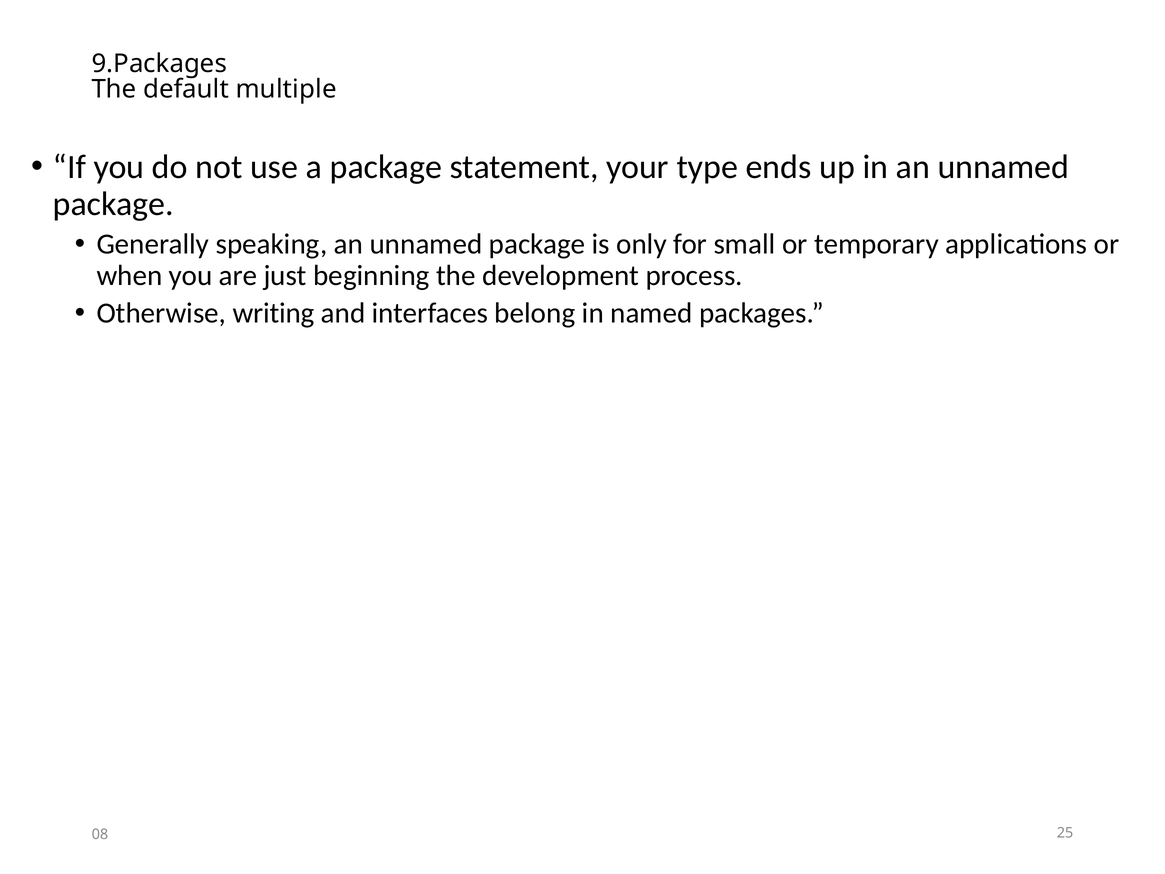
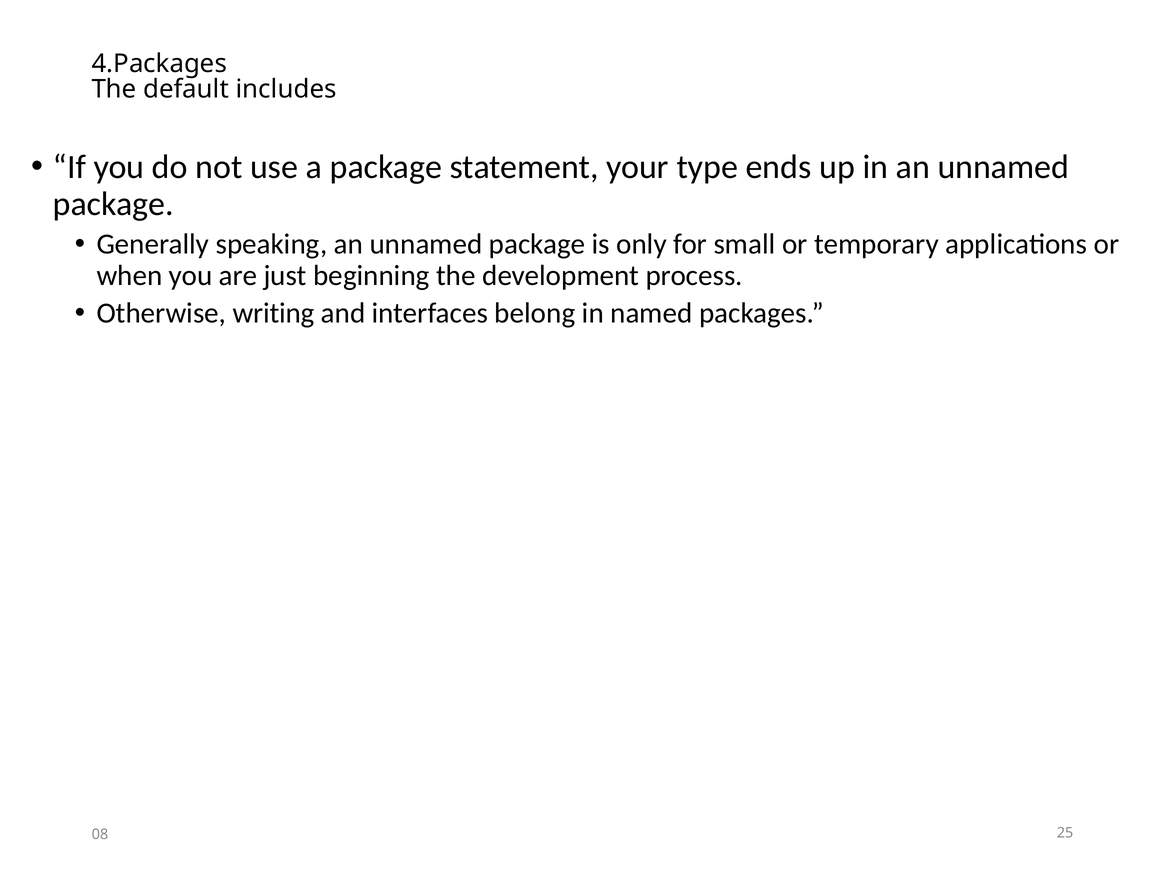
9.Packages: 9.Packages -> 4.Packages (159, 64)
multiple: multiple -> includes (286, 89)
